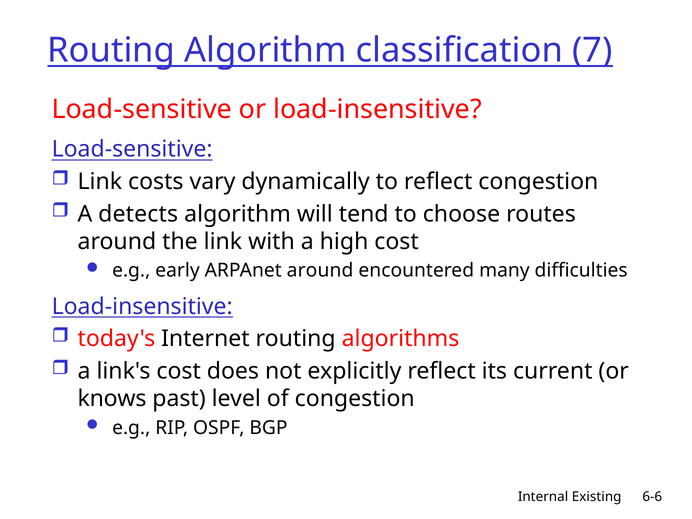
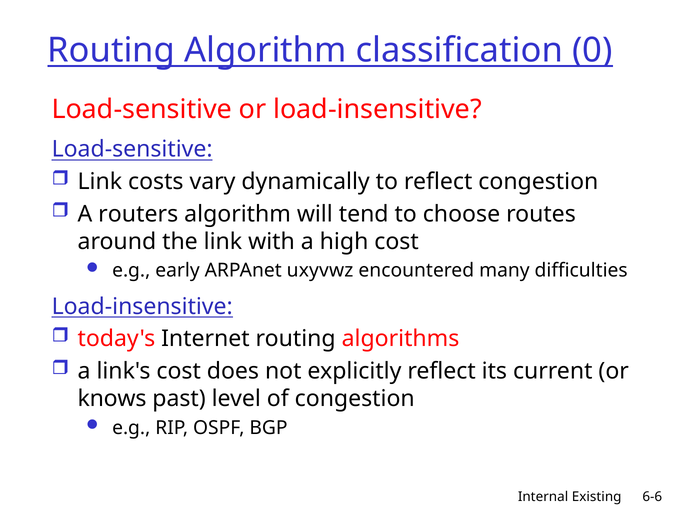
7: 7 -> 0 (592, 50)
detects: detects -> routers (138, 214)
ARPAnet around: around -> uxyvwz (320, 271)
